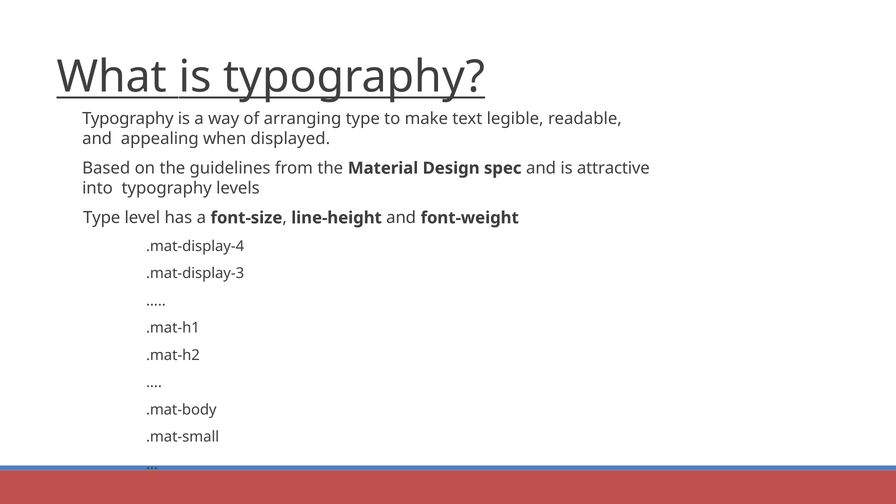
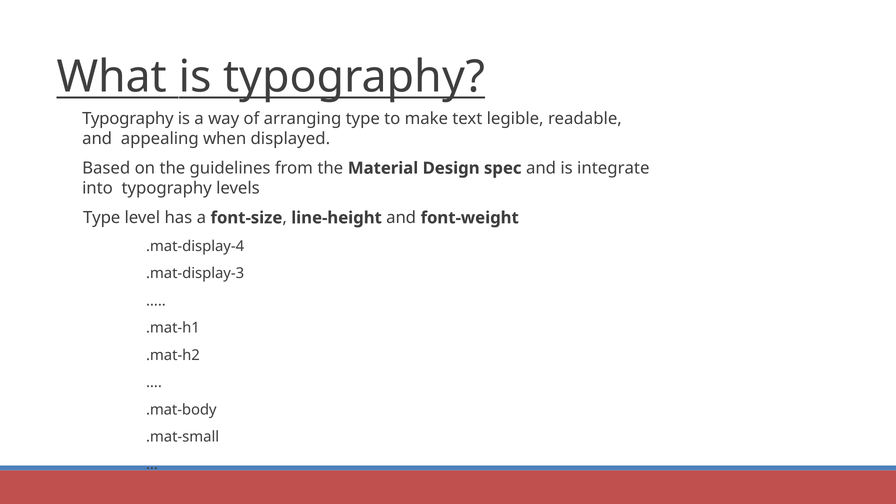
attractive: attractive -> integrate (613, 168)
